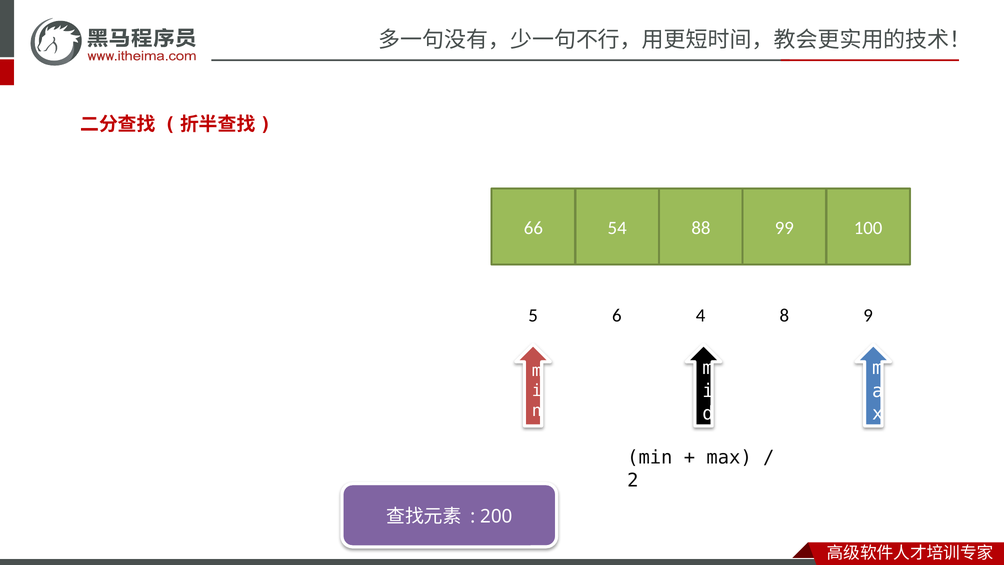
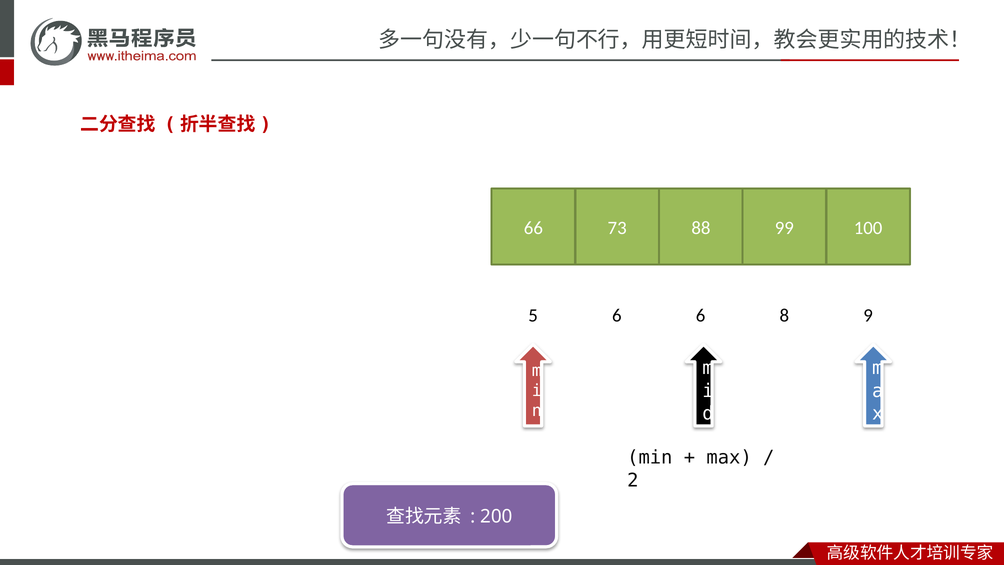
54: 54 -> 73 (617, 228)
6 4: 4 -> 6 (701, 315)
